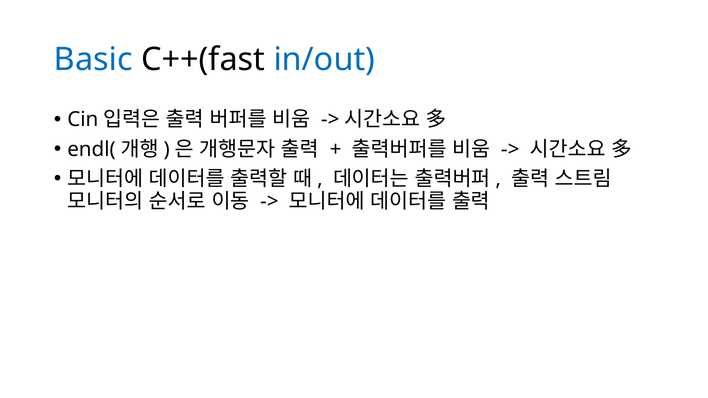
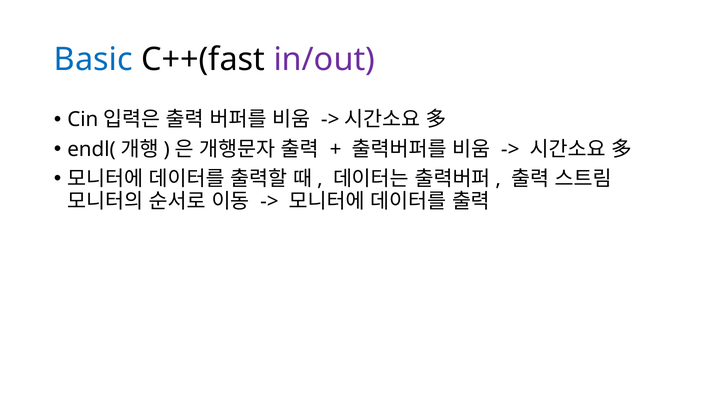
in/out colour: blue -> purple (324, 59)
